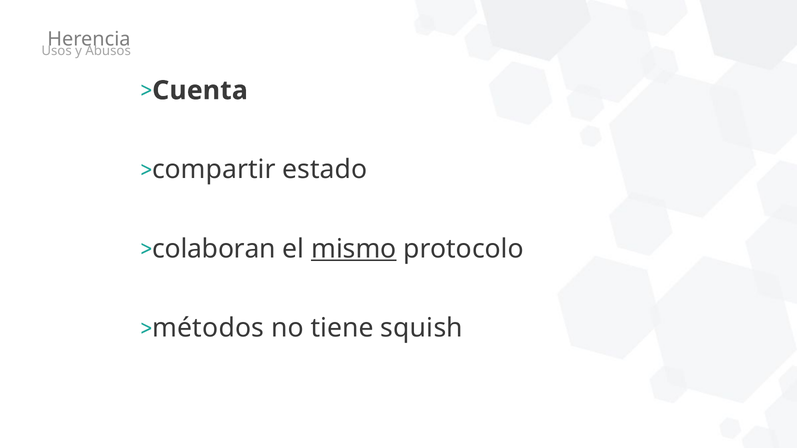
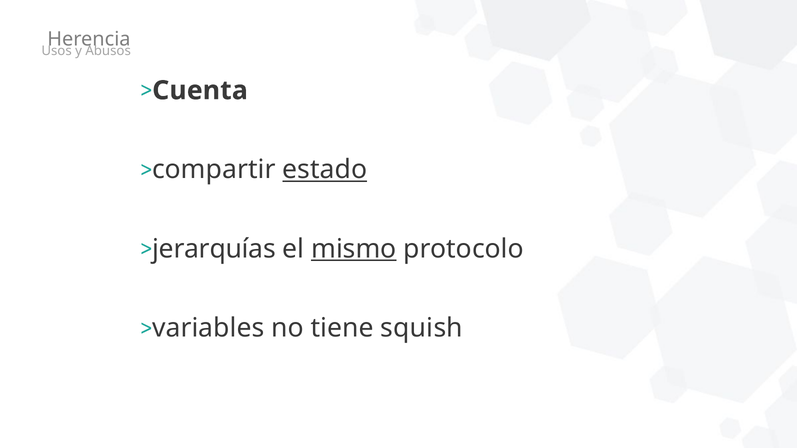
estado underline: none -> present (325, 170)
colaboran: colaboran -> jerarquías (214, 249)
métodos: métodos -> variables (208, 328)
